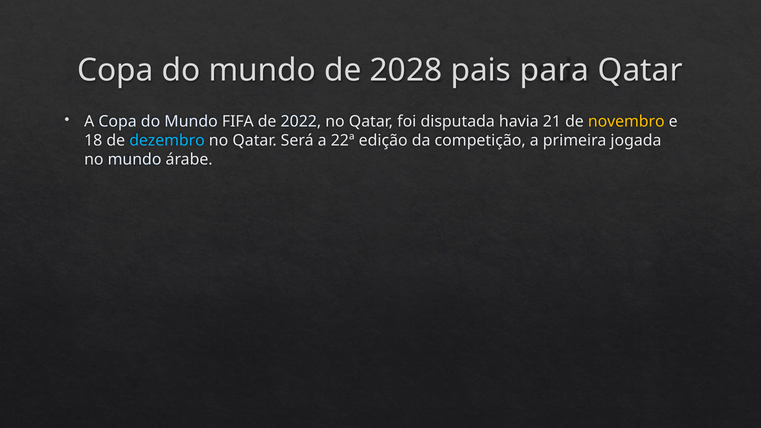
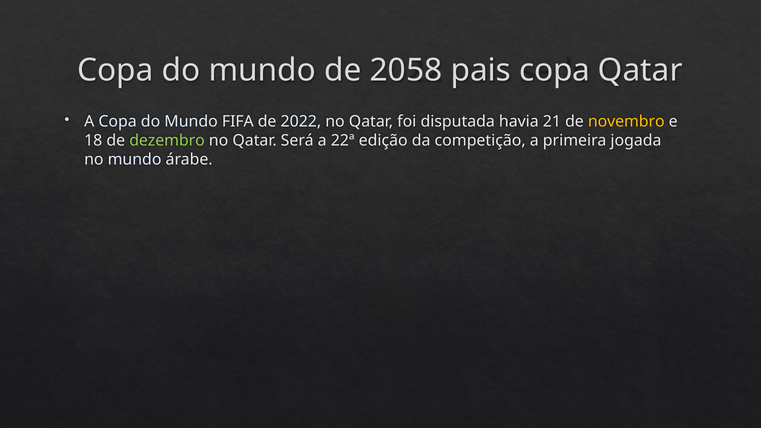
2028: 2028 -> 2058 (406, 71)
pais para: para -> copa (555, 71)
dezembro colour: light blue -> light green (167, 141)
